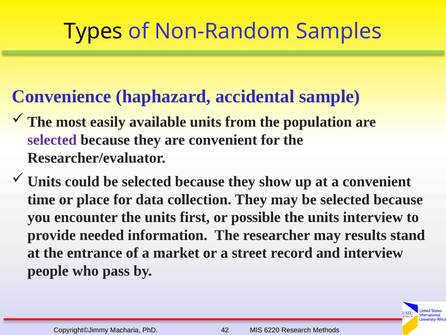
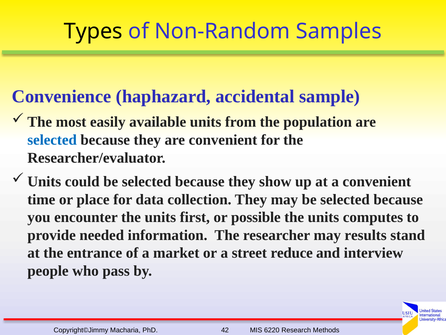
selected colour: purple -> blue (52, 140)
units interview: interview -> computes (373, 217)
record: record -> reduce (292, 253)
